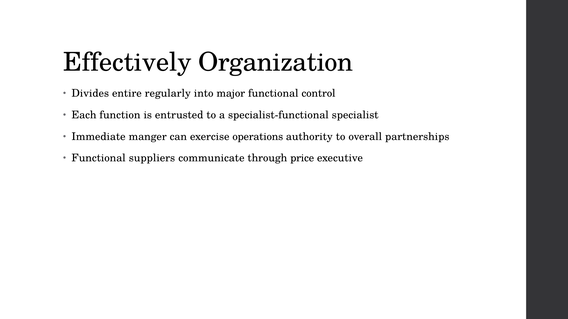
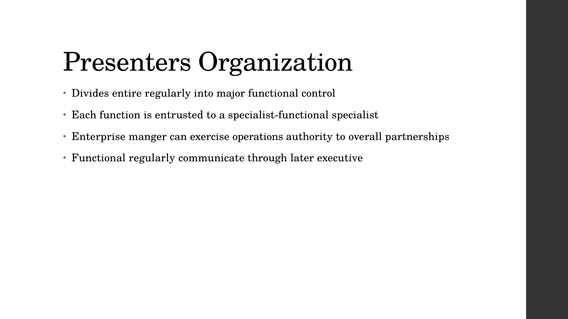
Effectively: Effectively -> Presenters (127, 62)
Immediate: Immediate -> Enterprise (99, 137)
Functional suppliers: suppliers -> regularly (152, 158)
price: price -> later (302, 158)
